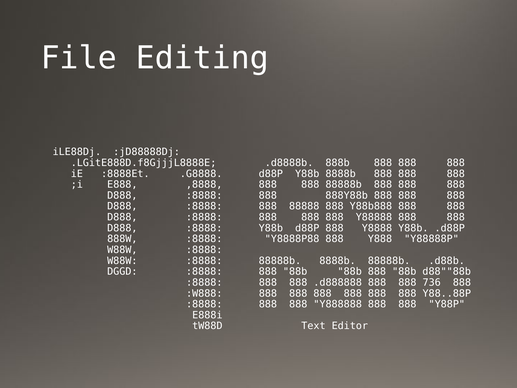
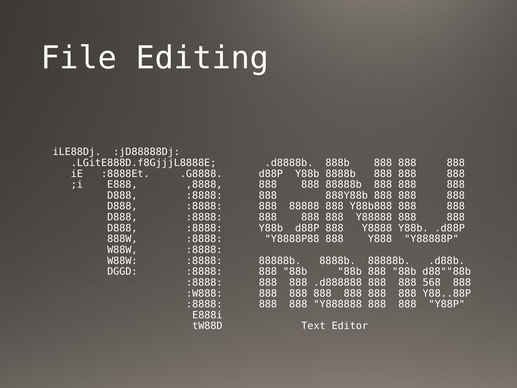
736: 736 -> 568 (432, 282)
